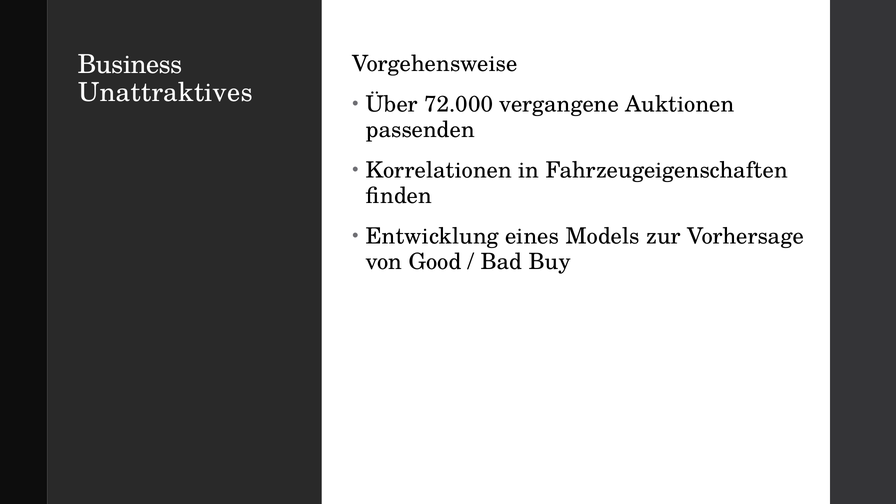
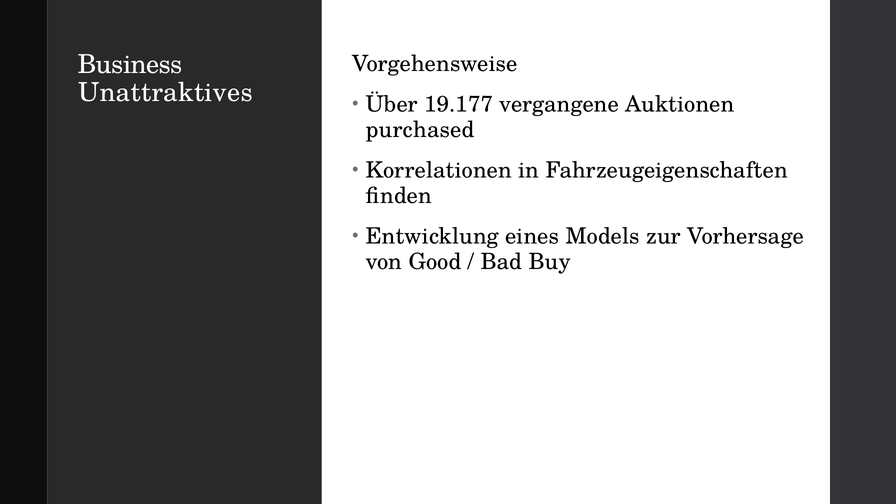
72.000: 72.000 -> 19.177 (459, 104)
passenden: passenden -> purchased (420, 130)
